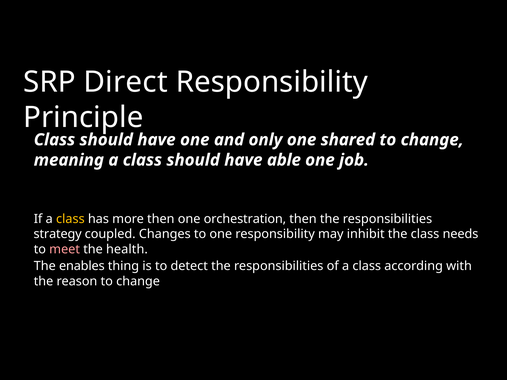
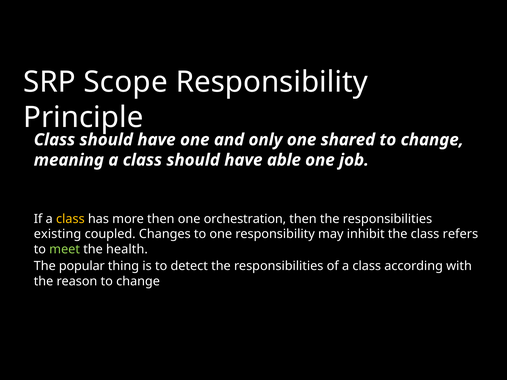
Direct: Direct -> Scope (126, 82)
strategy: strategy -> existing (58, 234)
needs: needs -> refers (460, 234)
meet colour: pink -> light green (65, 250)
enables: enables -> popular (82, 266)
